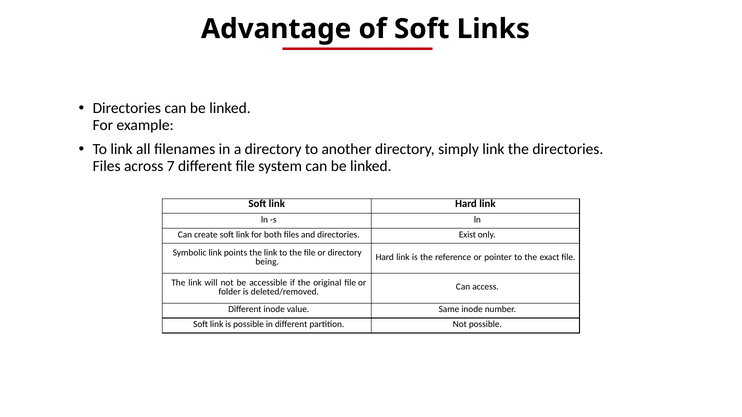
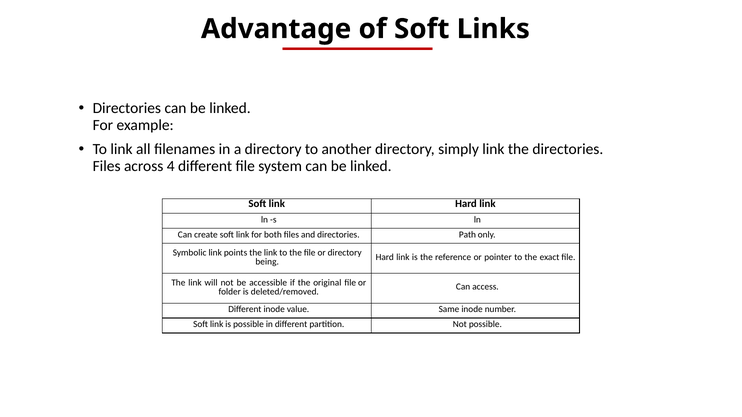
7: 7 -> 4 (171, 166)
Exist: Exist -> Path (467, 235)
